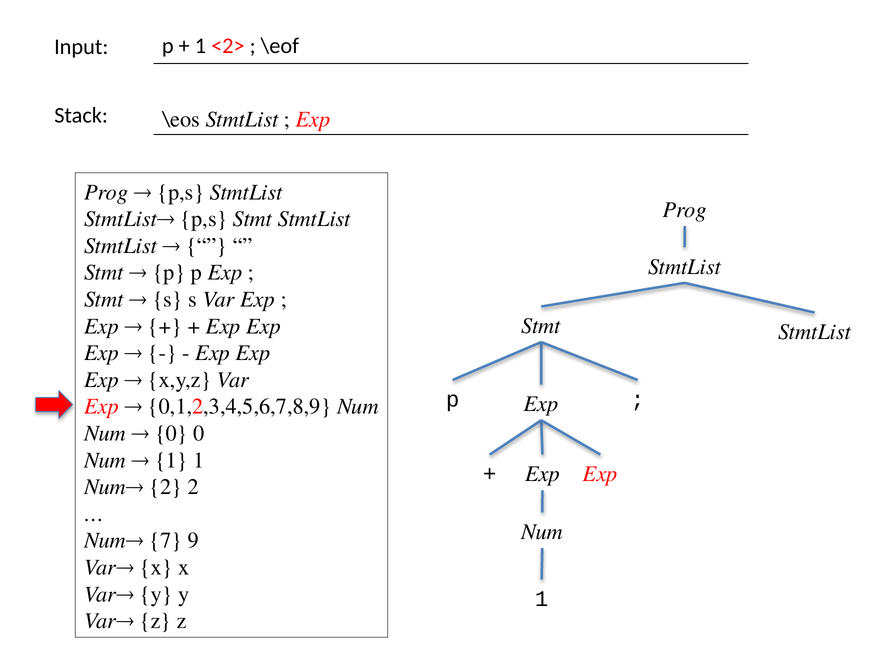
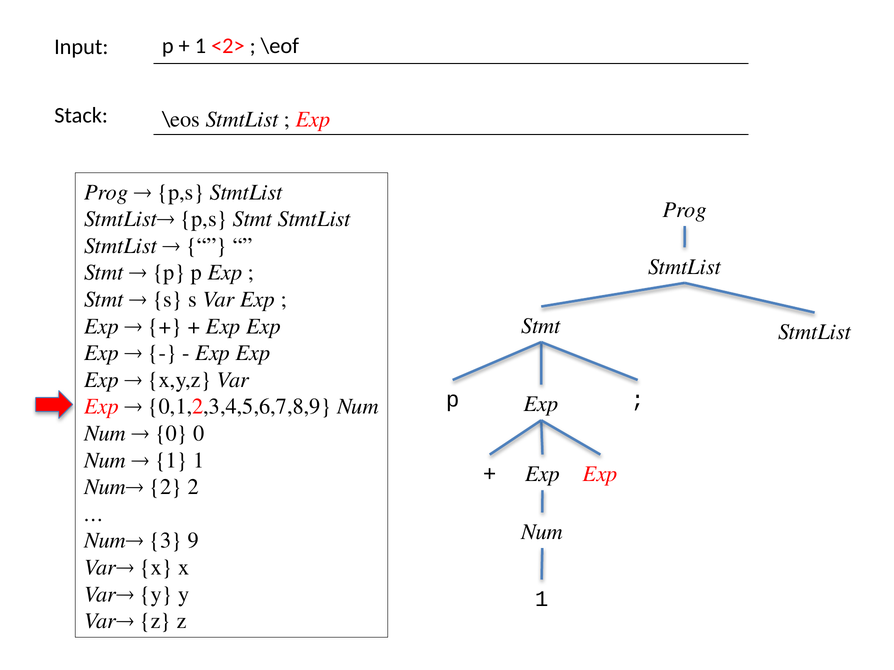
7: 7 -> 3 (166, 541)
